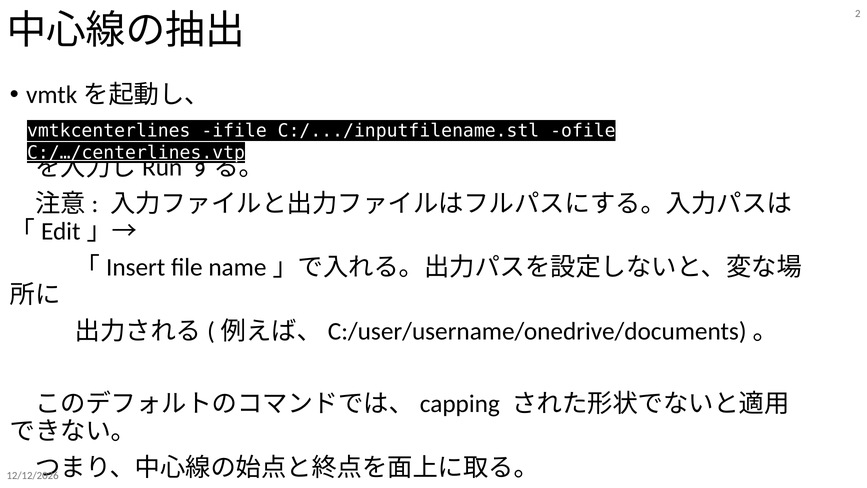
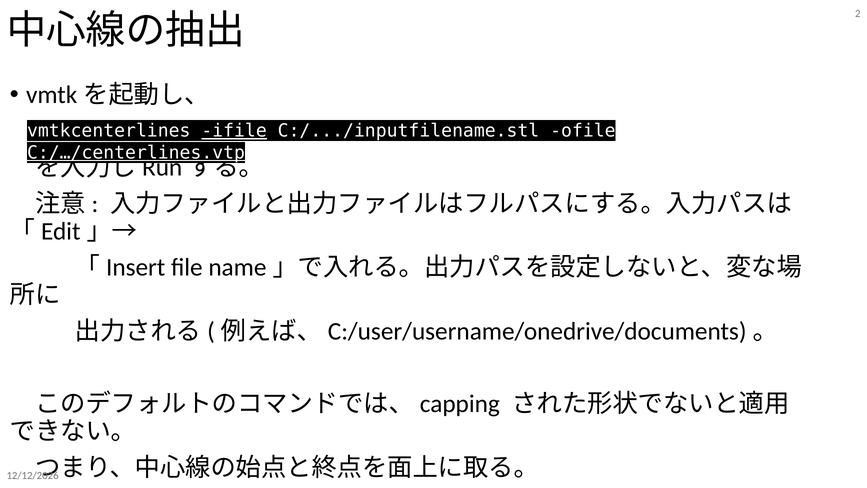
ifile underline: none -> present (234, 131)
